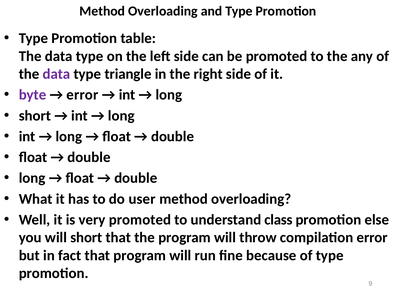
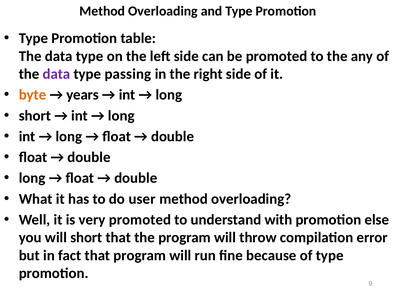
triangle: triangle -> passing (128, 74)
byte colour: purple -> orange (33, 95)
error: error -> years (83, 95)
class: class -> with (278, 220)
